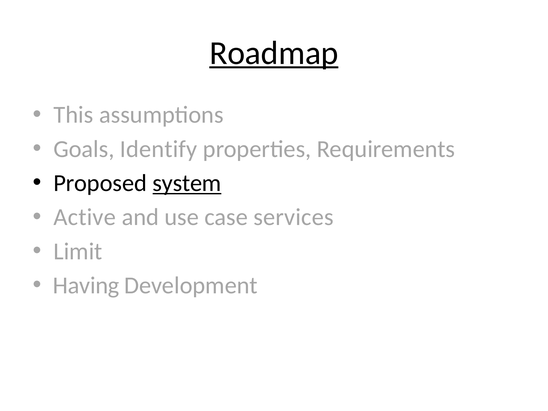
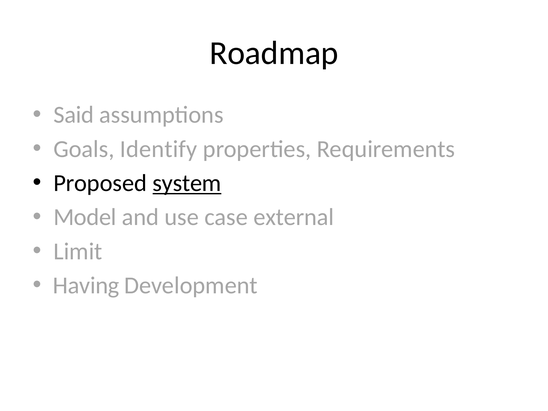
Roadmap underline: present -> none (274, 53)
This: This -> Said (74, 115)
Active: Active -> Model (85, 217)
services: services -> external (294, 217)
